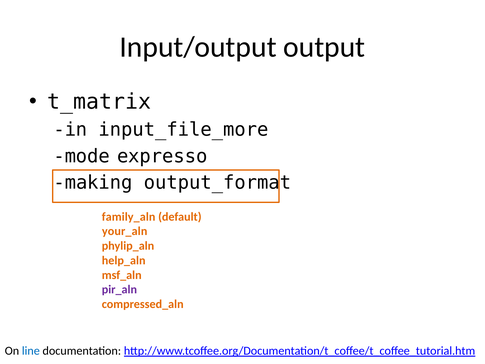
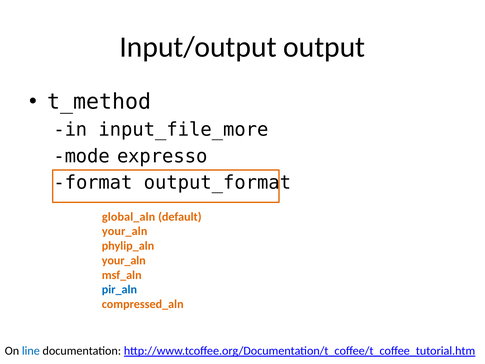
t_matrix: t_matrix -> t_method (99, 102)
making: making -> format (93, 182)
family_aln: family_aln -> global_aln (129, 217)
help_aln: help_aln -> your_aln (124, 260)
pir_aln colour: purple -> blue (119, 289)
